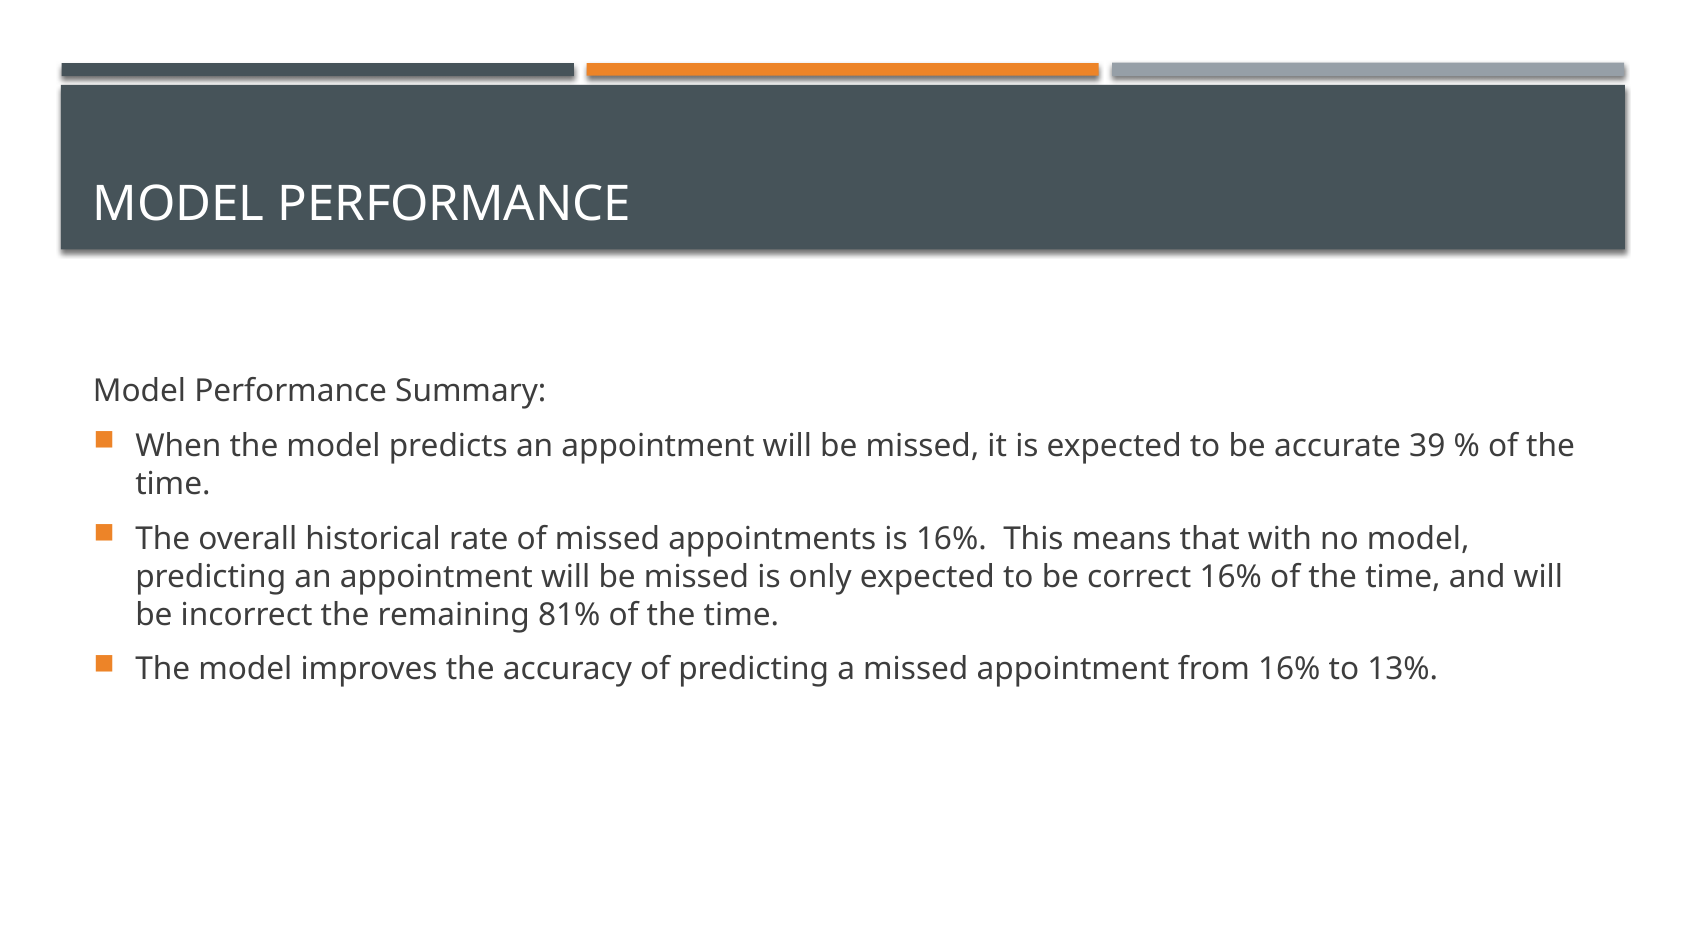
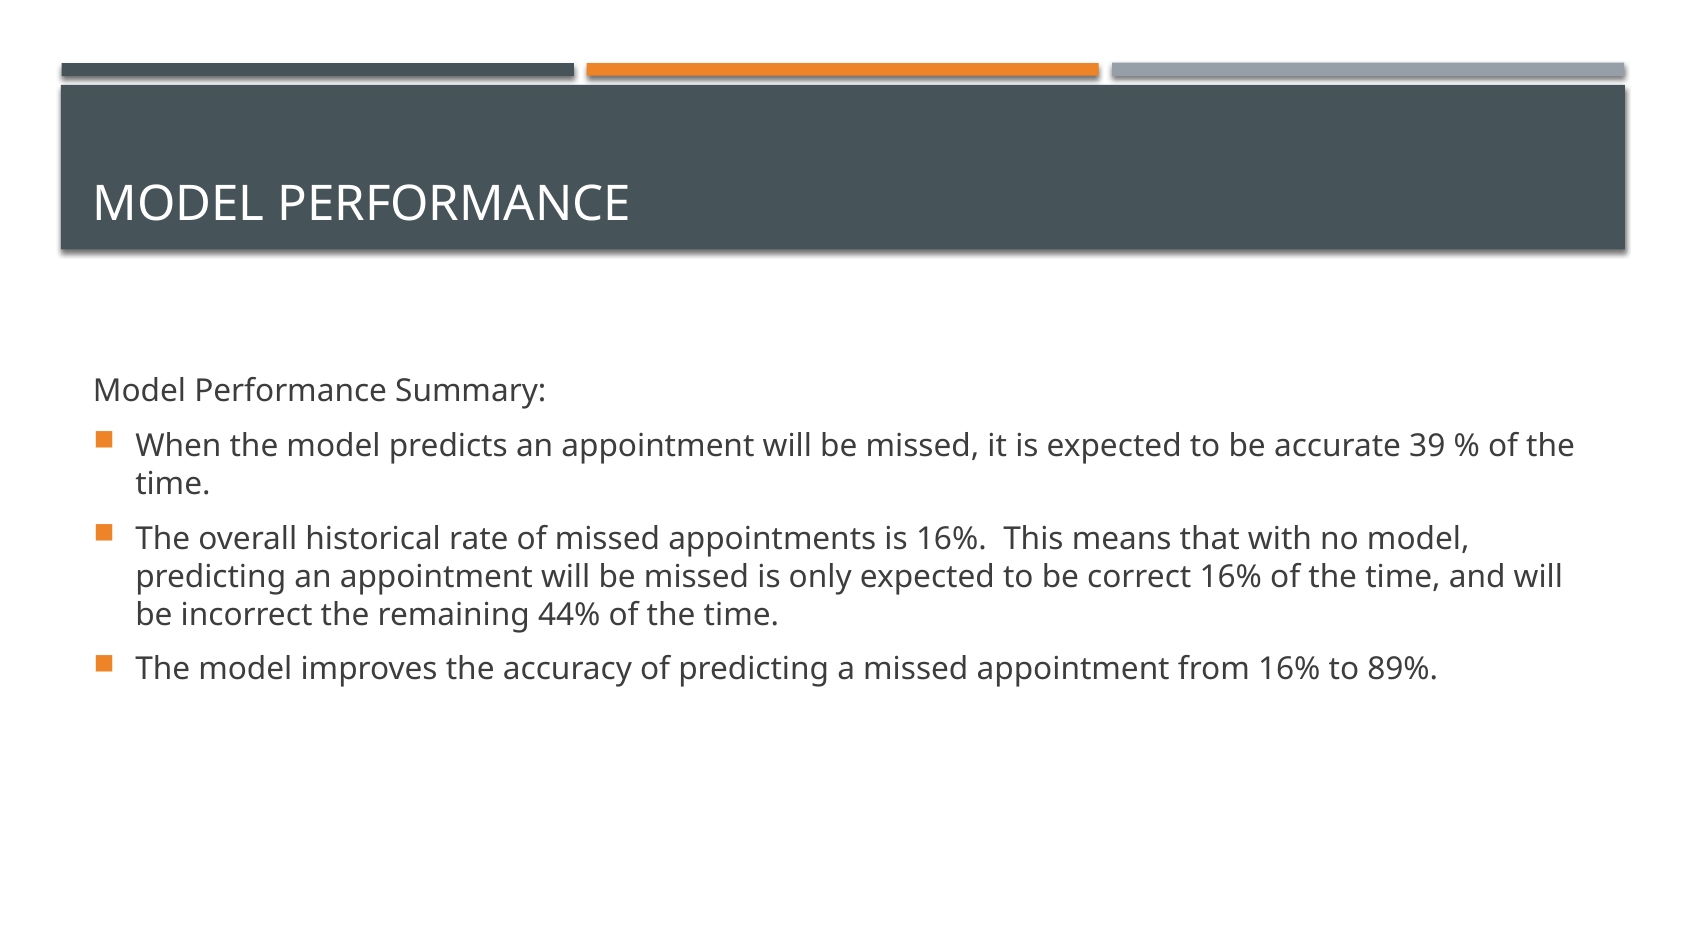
81%: 81% -> 44% (569, 615)
13%: 13% -> 89% (1403, 670)
